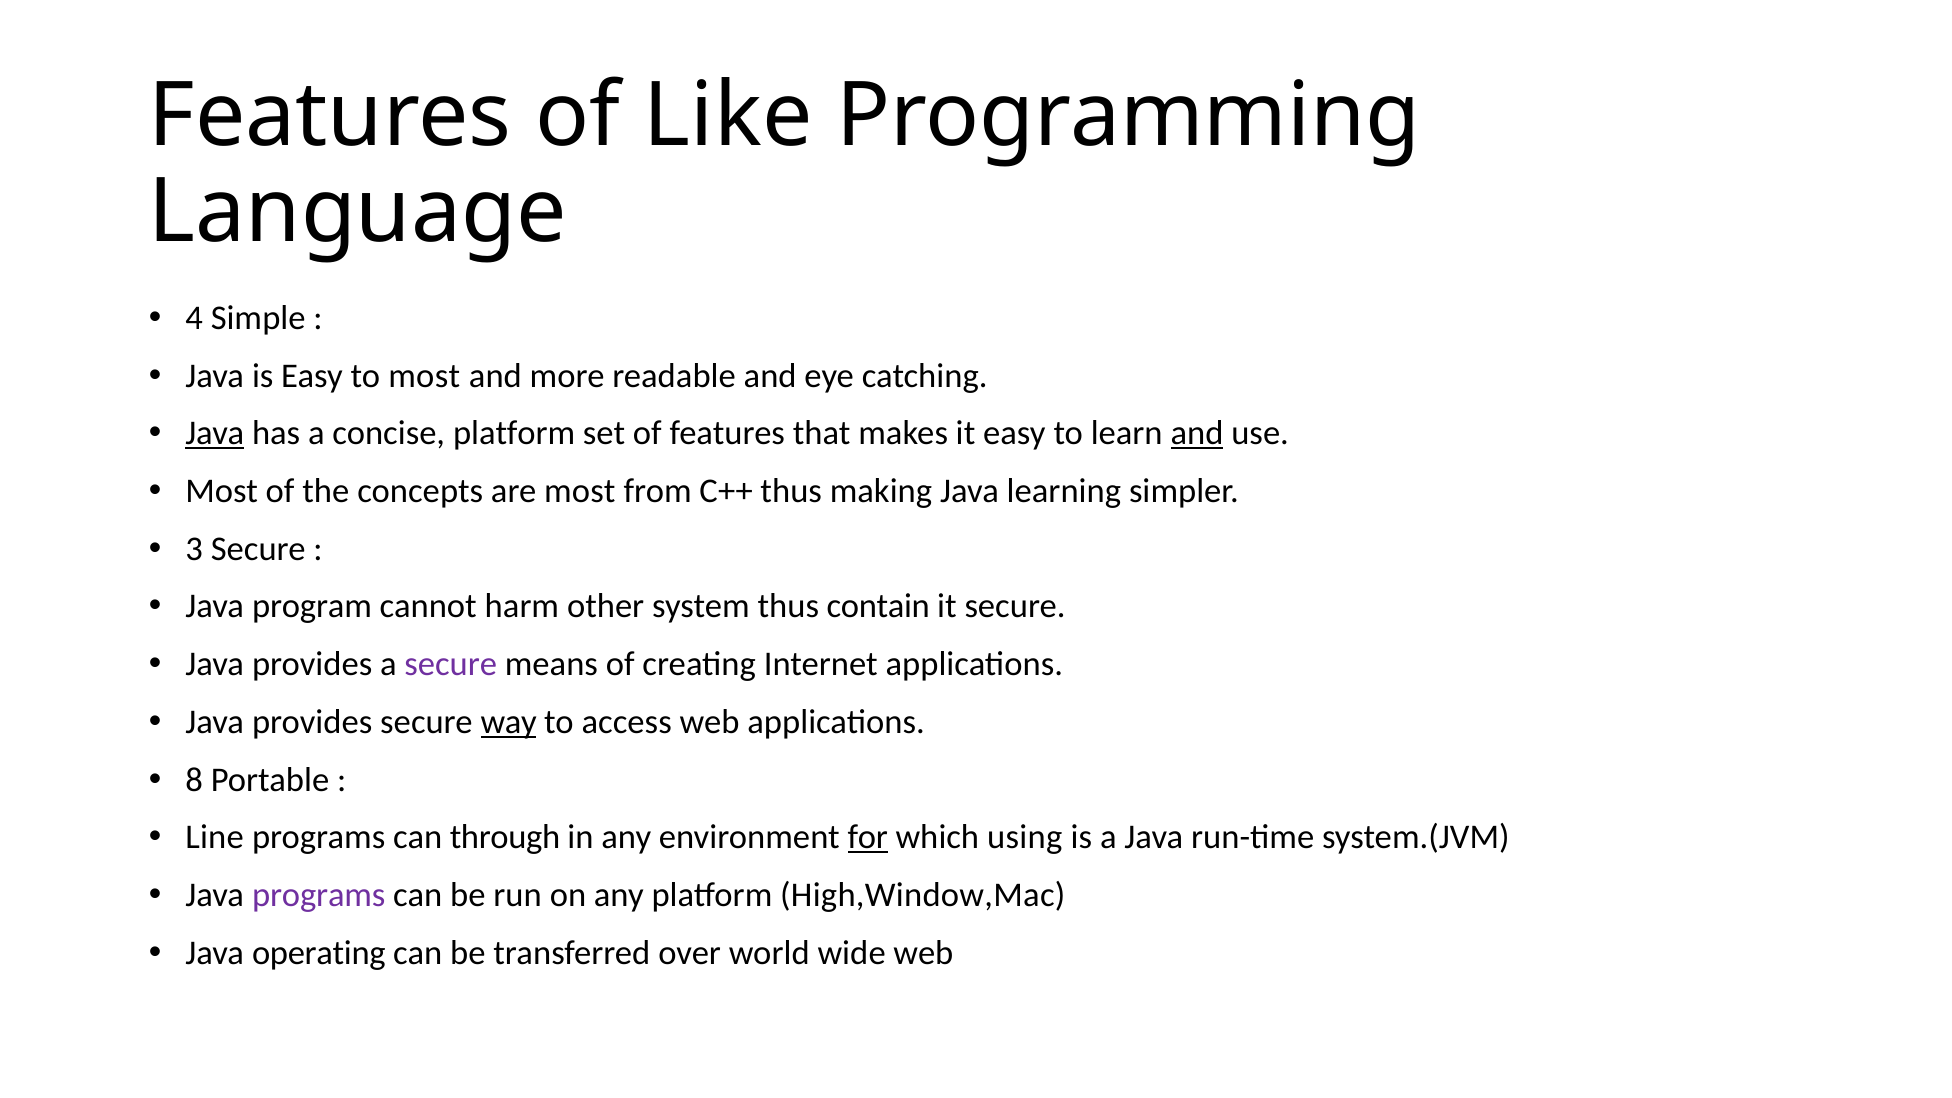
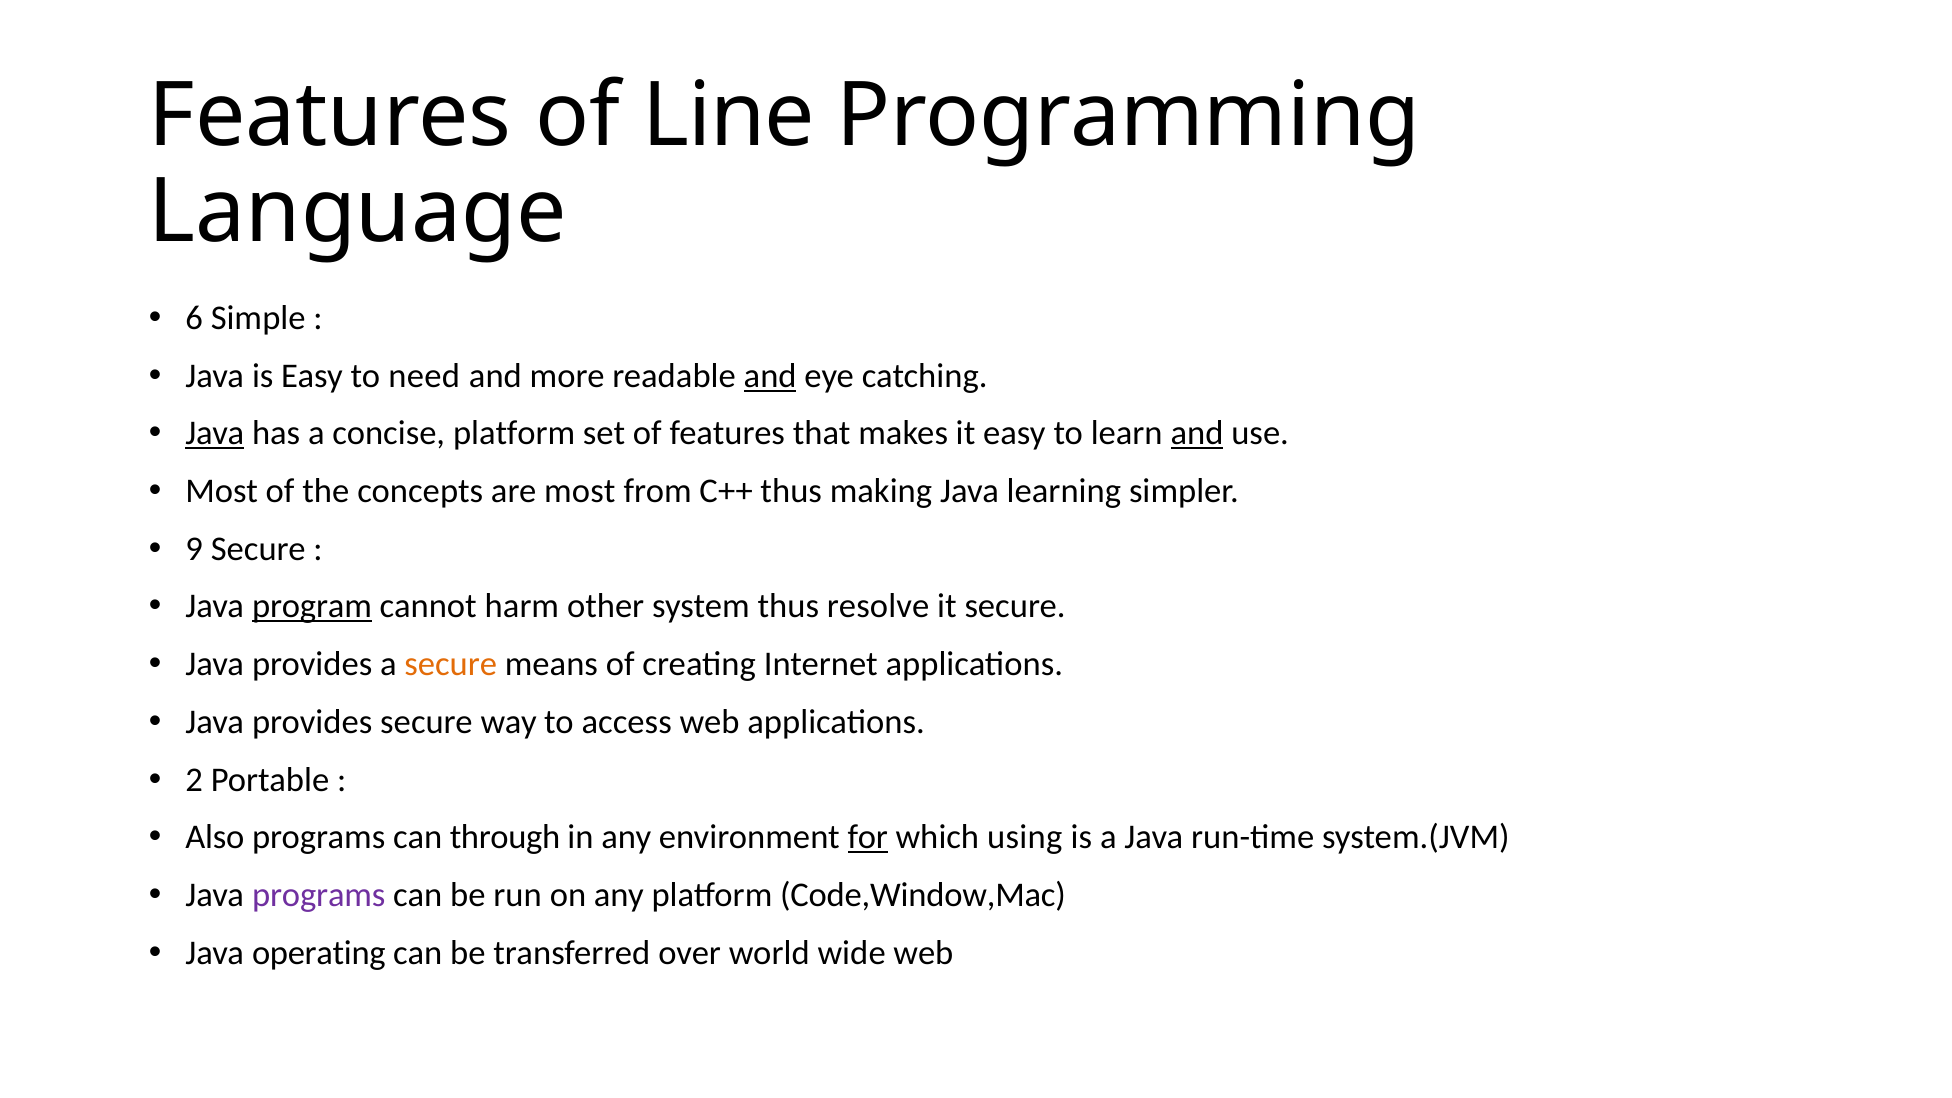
Like: Like -> Line (729, 116)
4: 4 -> 6 (194, 318)
to most: most -> need (424, 376)
and underline: none -> present (770, 376)
3: 3 -> 9 (194, 549)
program underline: none -> present (312, 607)
contain: contain -> resolve (878, 607)
secure colour: purple -> orange (451, 664)
way underline: present -> none (509, 722)
8: 8 -> 2 (194, 780)
Line: Line -> Also (215, 837)
High,Window,Mac: High,Window,Mac -> Code,Window,Mac (923, 895)
